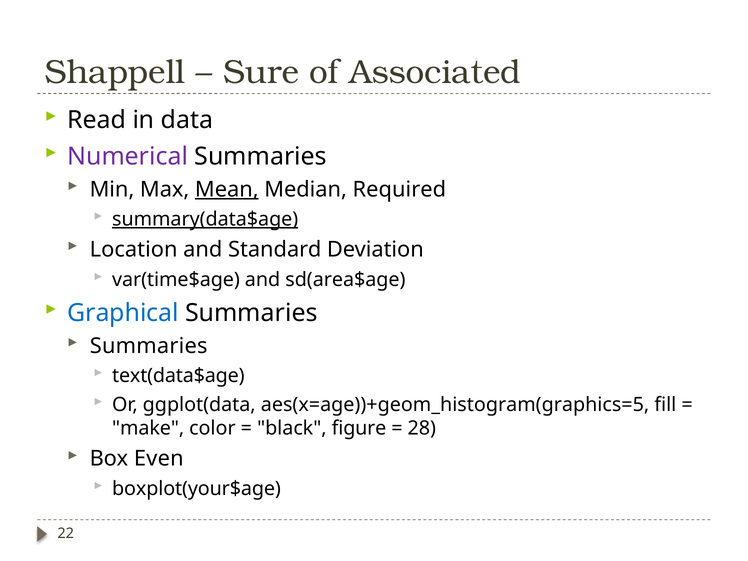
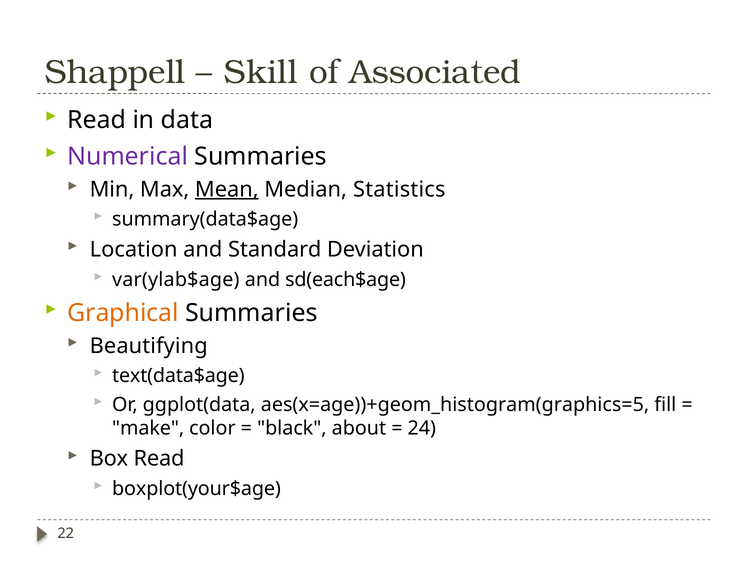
Sure: Sure -> Skill (261, 72)
Required: Required -> Statistics (399, 189)
summary(data$age underline: present -> none (205, 219)
var(time$age: var(time$age -> var(ylab$age (176, 279)
sd(area$age: sd(area$age -> sd(each$age (346, 279)
Graphical colour: blue -> orange (123, 313)
Summaries: Summaries -> Beautifying (149, 346)
figure: figure -> about (359, 428)
28: 28 -> 24 (422, 428)
Box Even: Even -> Read (159, 459)
